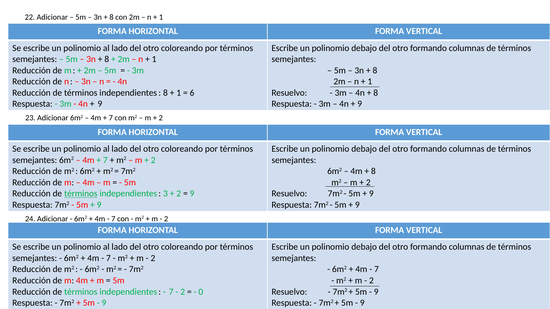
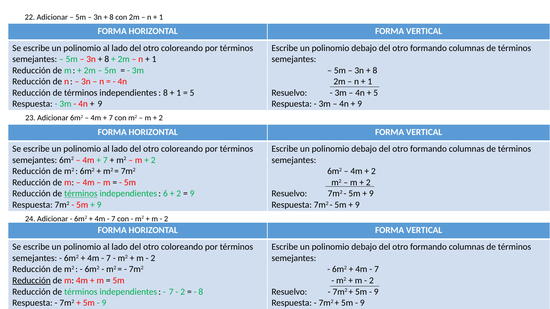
6: 6 -> 5 (192, 93)
8: 8 -> 5 (376, 93)
8: 8 -> 2 (373, 171)
3: 3 -> 6 (165, 194)
Reducción underline: none -> present (31, 281)
0: 0 -> 8 (201, 292)
